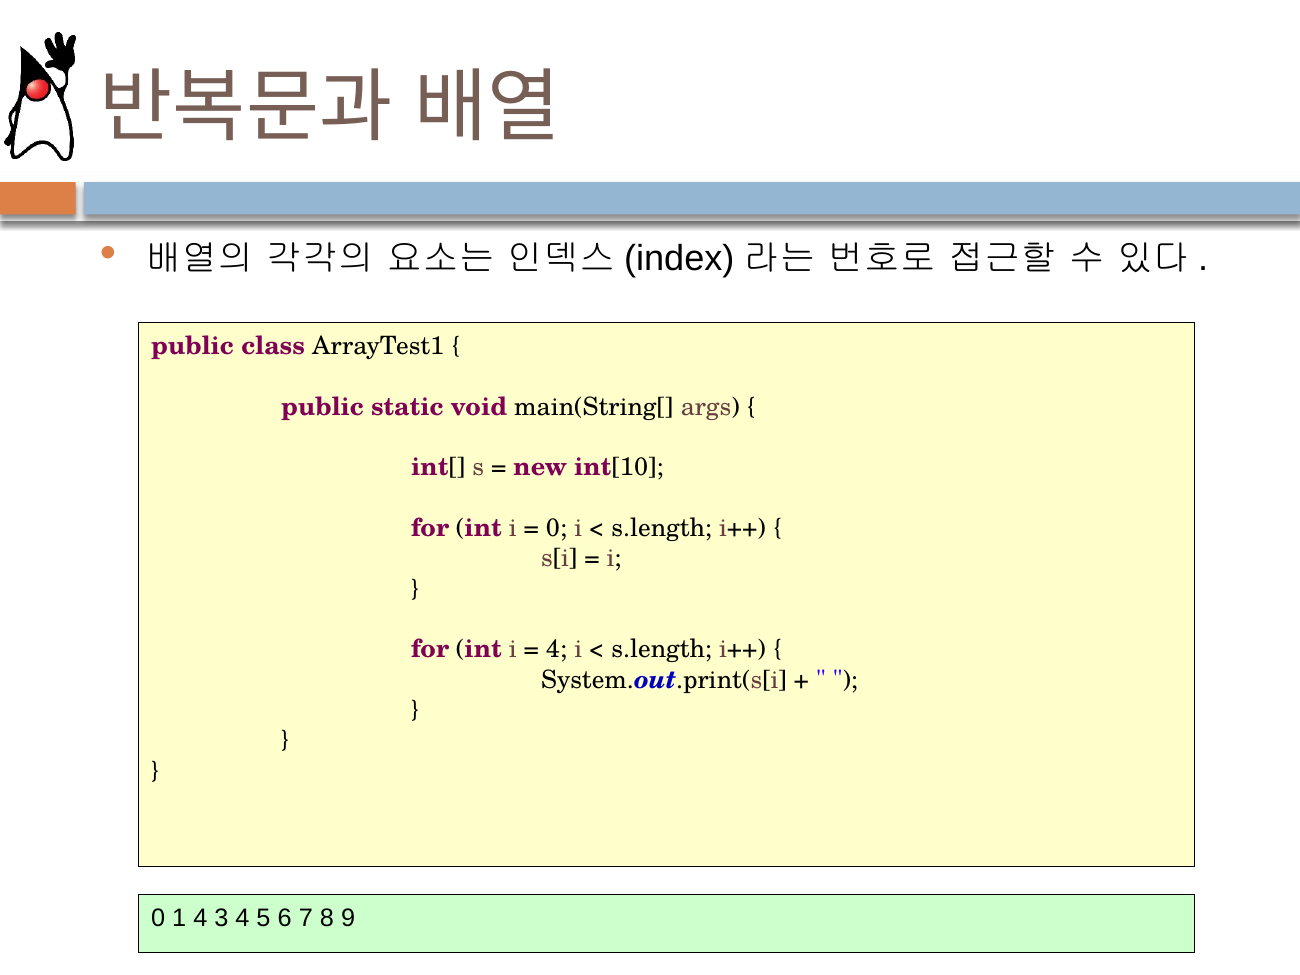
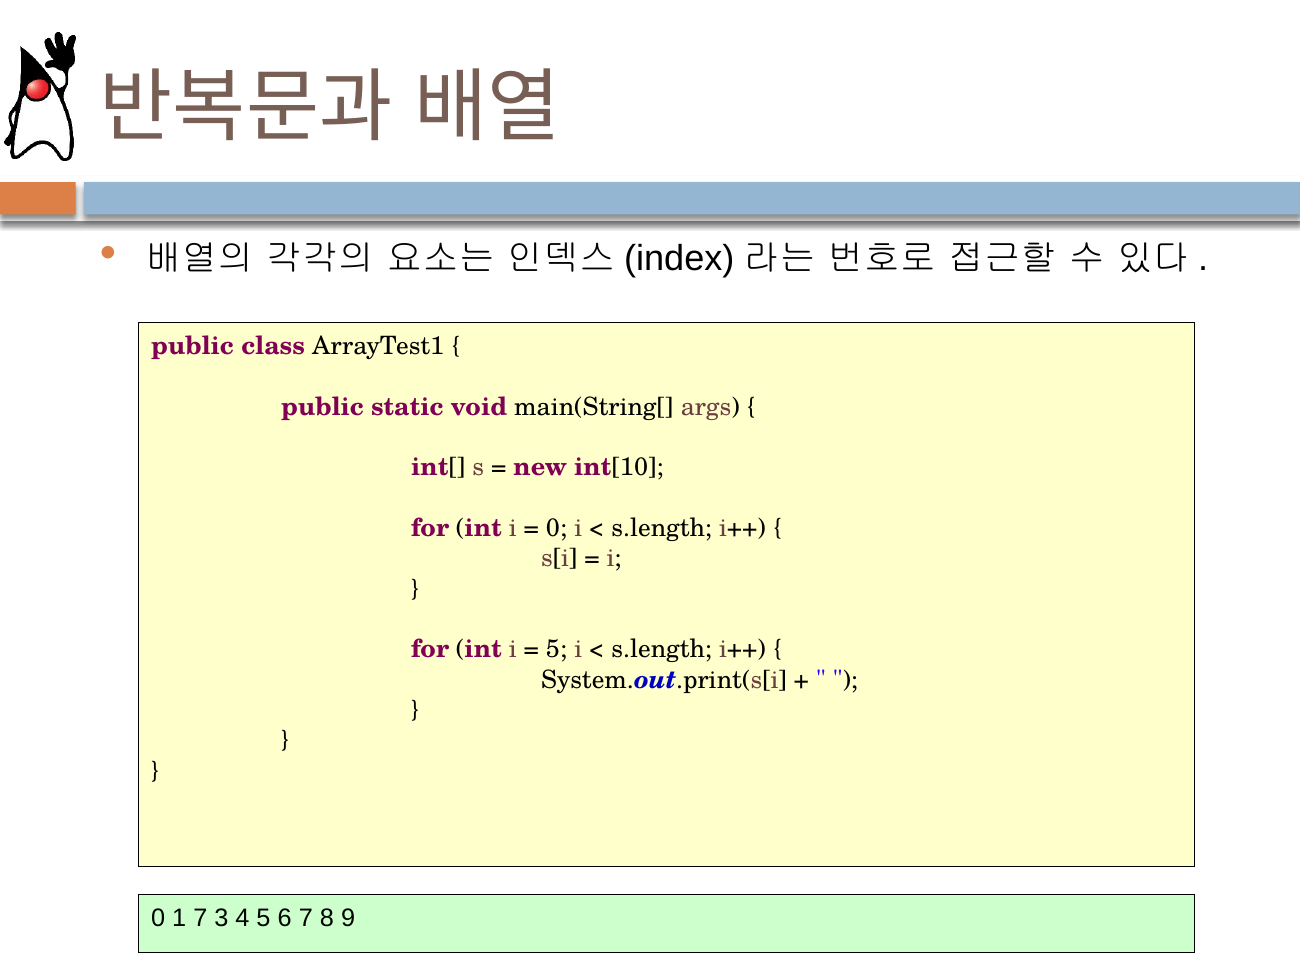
4: 4 -> 5 (556, 650)
1 4: 4 -> 7 (200, 918)
